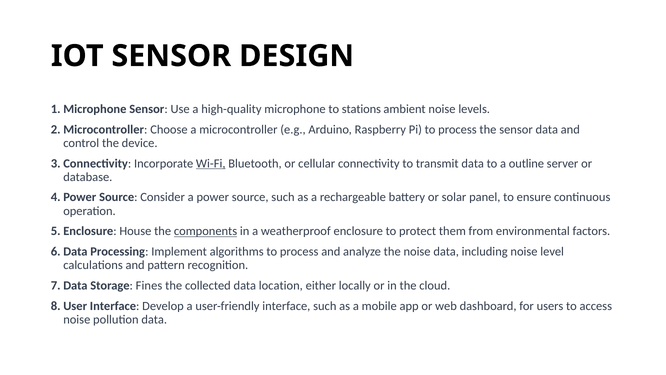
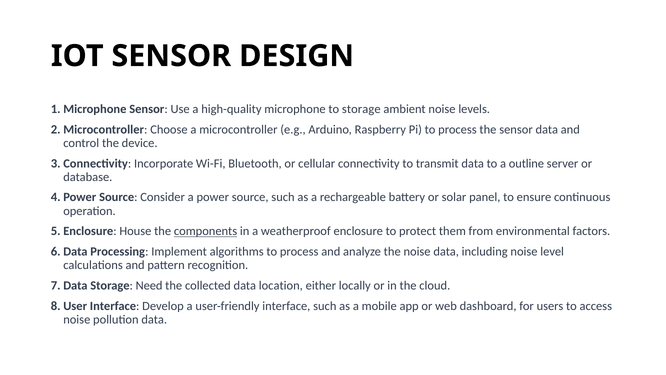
to stations: stations -> storage (361, 109)
Wi-Fi underline: present -> none (211, 163)
Fines: Fines -> Need (149, 285)
